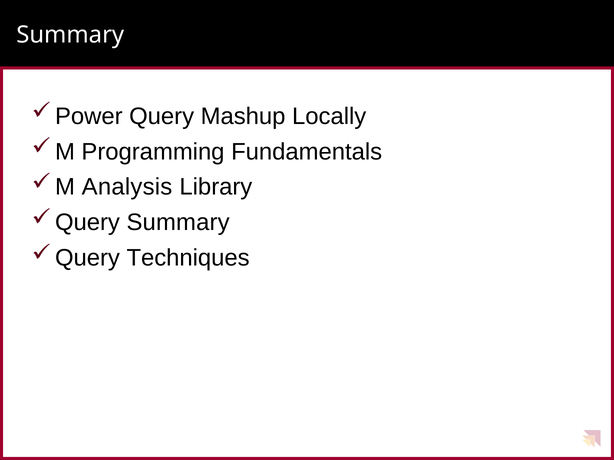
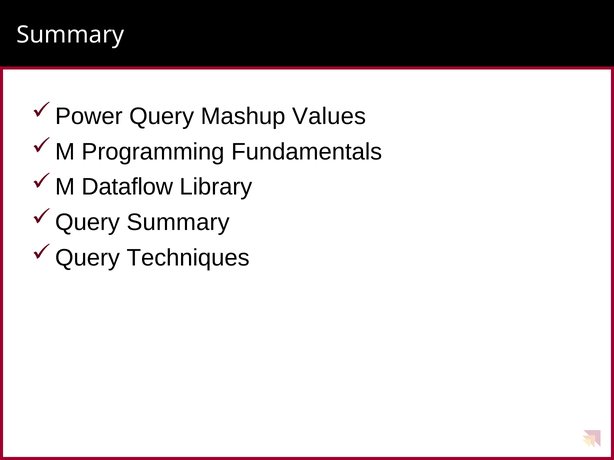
Locally: Locally -> Values (329, 116)
Analysis: Analysis -> Dataflow (127, 187)
